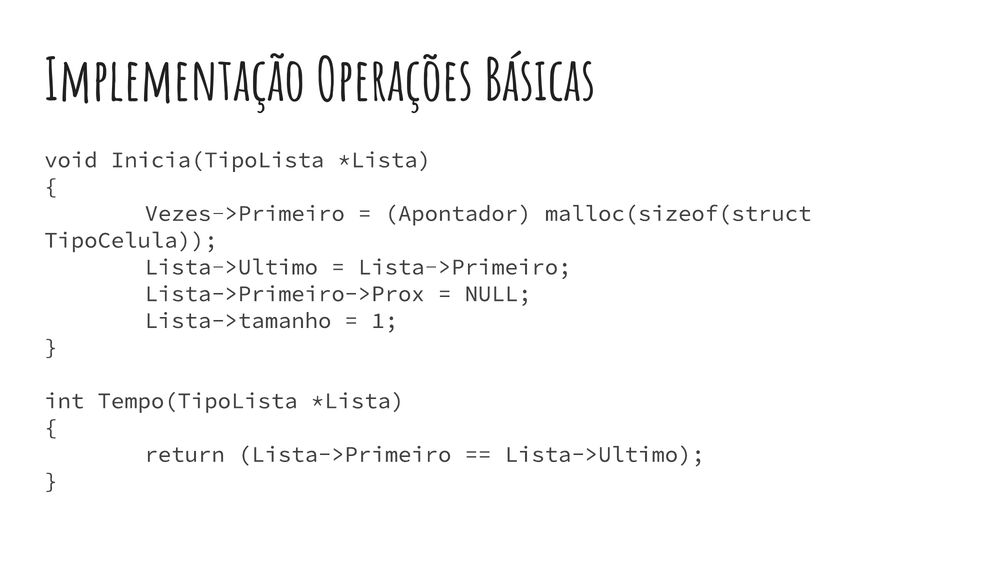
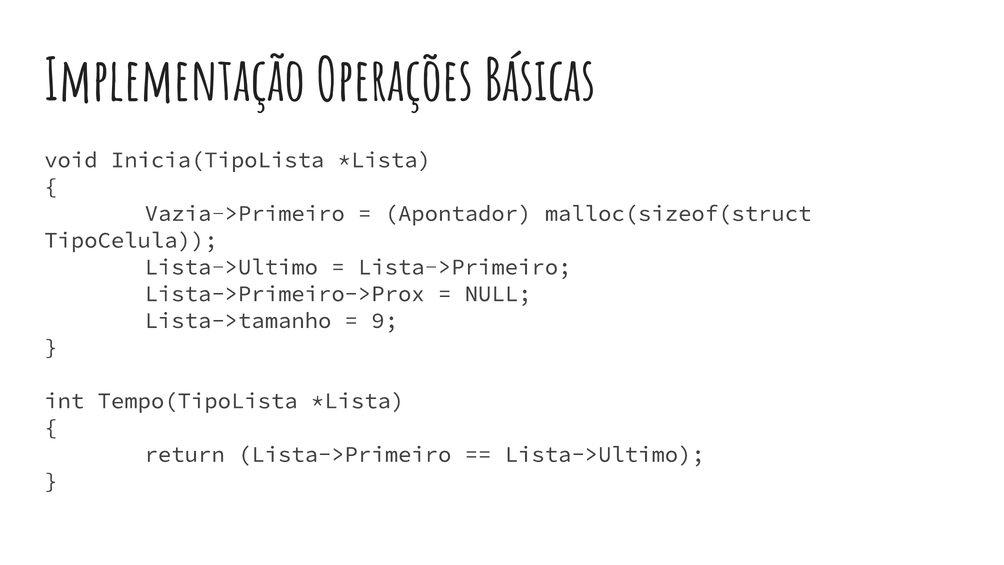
Vezes->Primeiro: Vezes->Primeiro -> Vazia->Primeiro (245, 213)
1: 1 -> 9 (385, 320)
